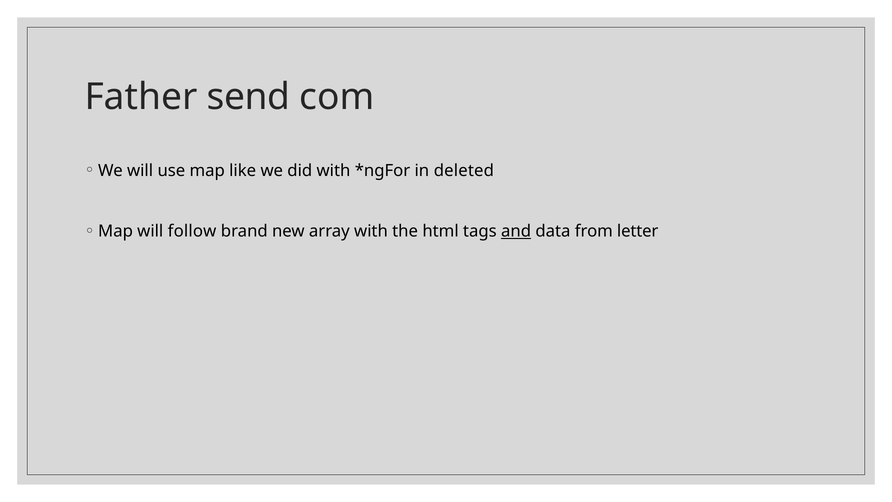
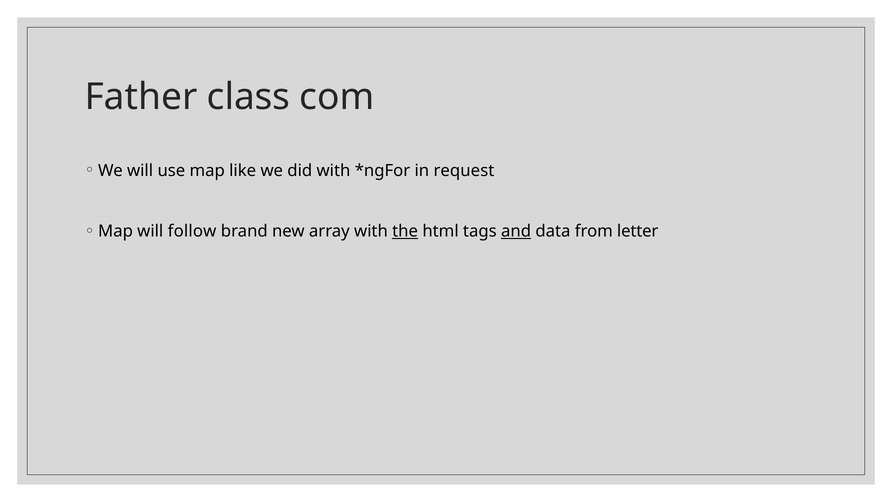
send: send -> class (249, 97)
deleted: deleted -> request (464, 170)
the underline: none -> present (405, 231)
